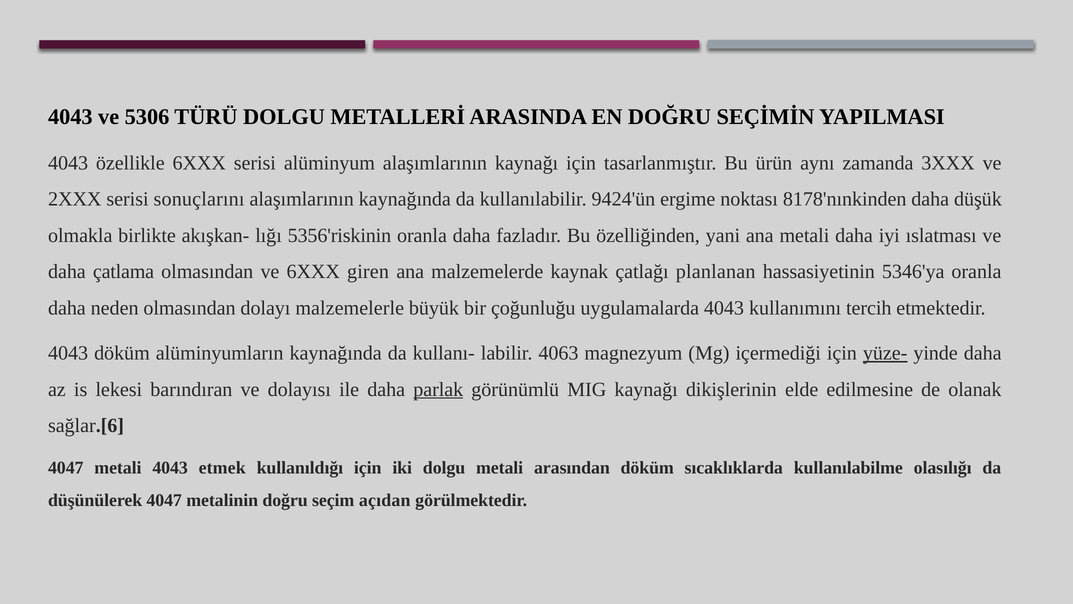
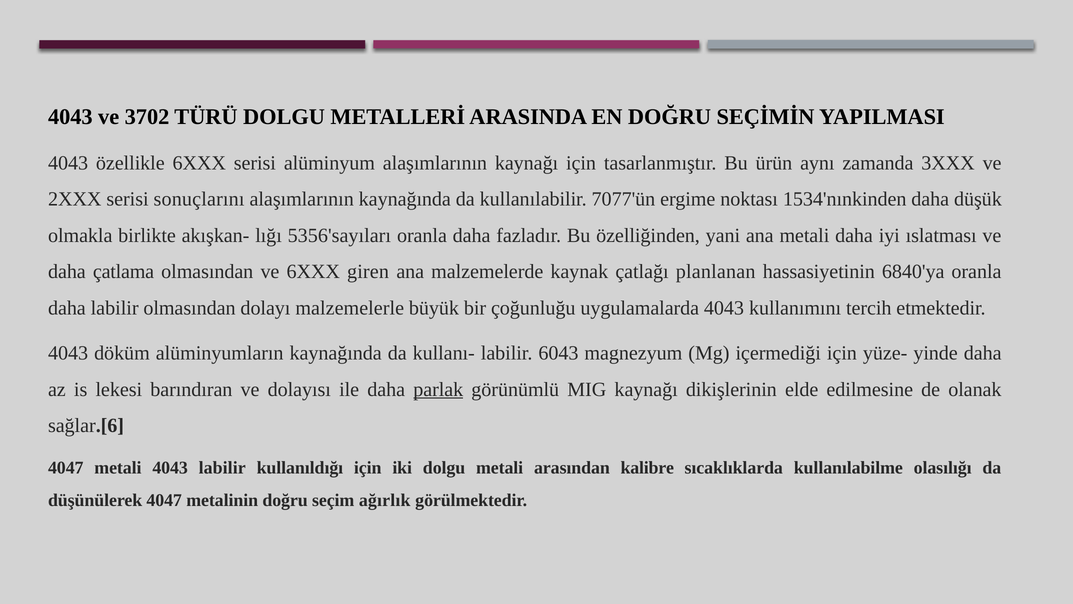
5306: 5306 -> 3702 (147, 117)
9424'ün: 9424'ün -> 7077'ün (623, 199)
8178'nınkinden: 8178'nınkinden -> 1534'nınkinden (845, 199)
5356'riskinin: 5356'riskinin -> 5356'sayıları (339, 235)
5346'ya: 5346'ya -> 6840'ya (913, 272)
daha neden: neden -> labilir (115, 308)
4063: 4063 -> 6043 (558, 353)
yüze- underline: present -> none (885, 353)
4043 etmek: etmek -> labilir (222, 468)
arasından döküm: döküm -> kalibre (647, 468)
açıdan: açıdan -> ağırlık (385, 500)
